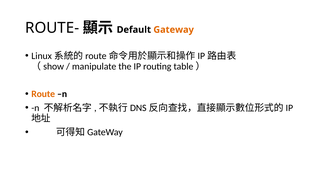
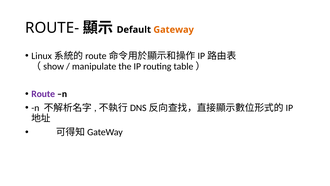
Route colour: orange -> purple (43, 94)
